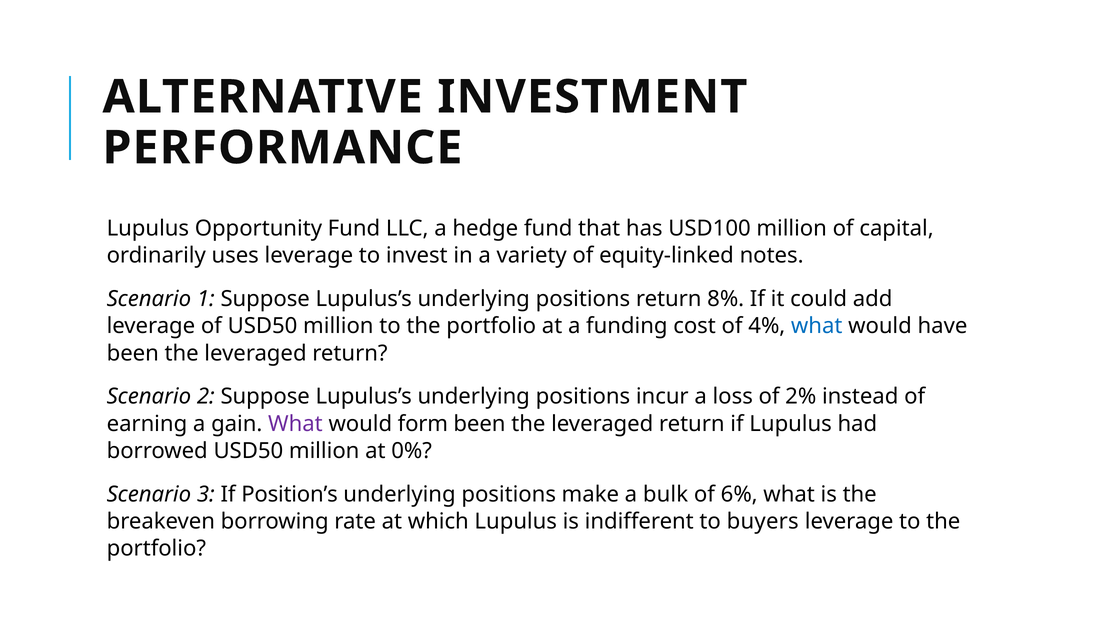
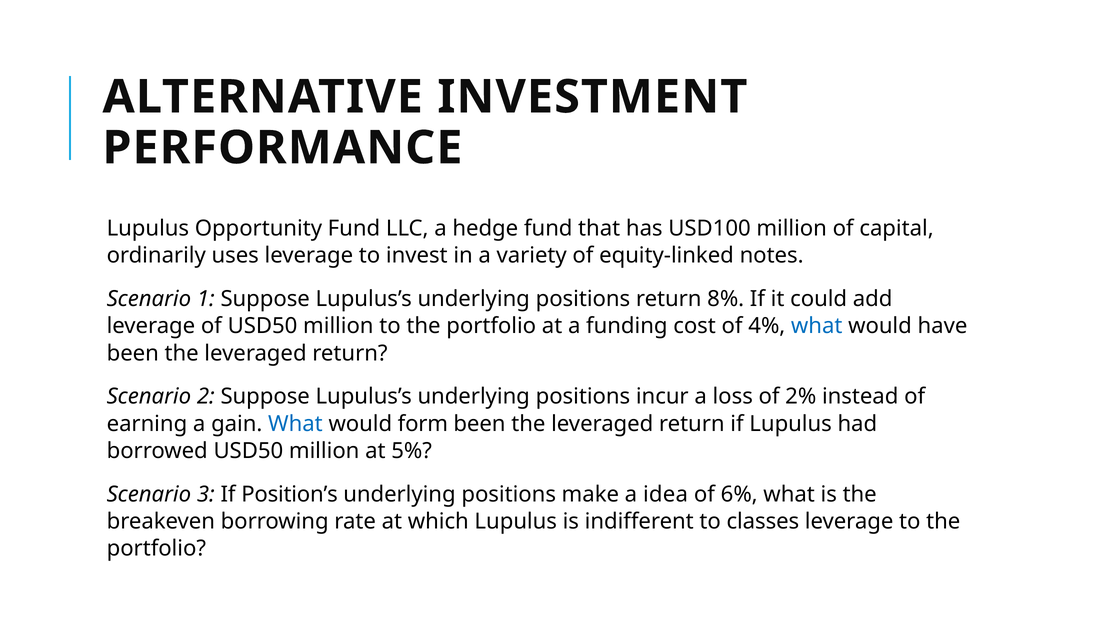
What colour: purple -> blue (295, 424)
0%: 0% -> 5% (412, 451)
bulk: bulk -> idea (665, 494)
buyers: buyers -> classes (763, 521)
